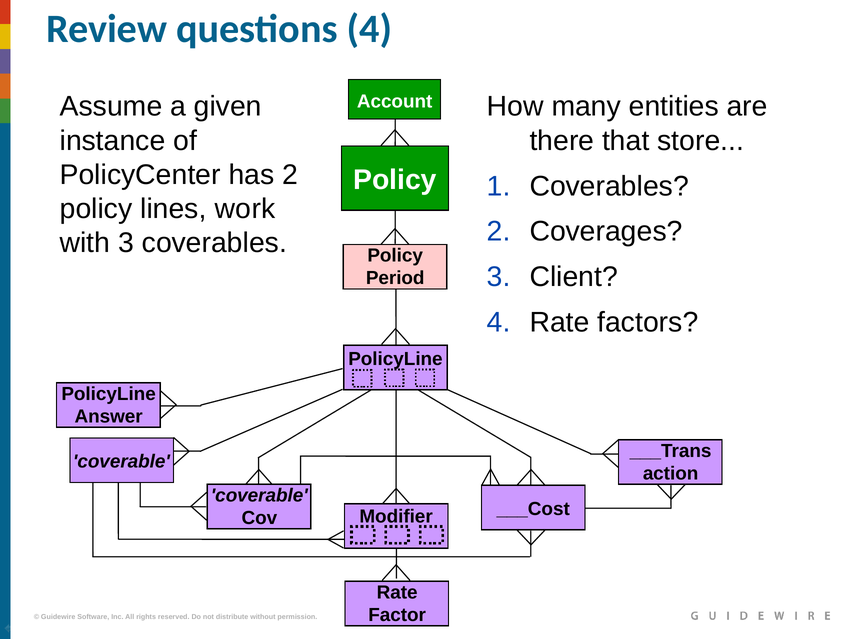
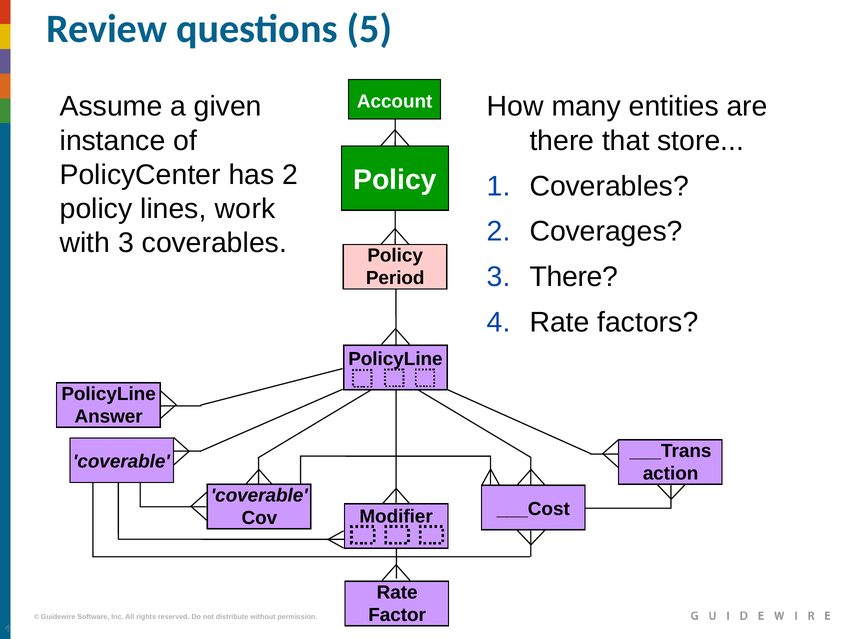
questions 4: 4 -> 5 (369, 29)
3 Client: Client -> There (574, 277)
